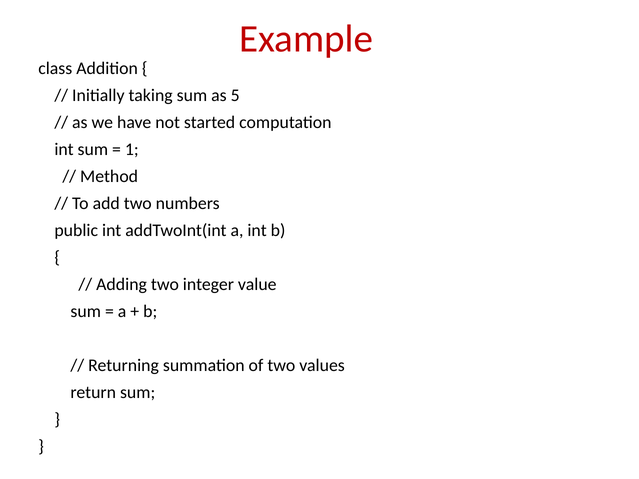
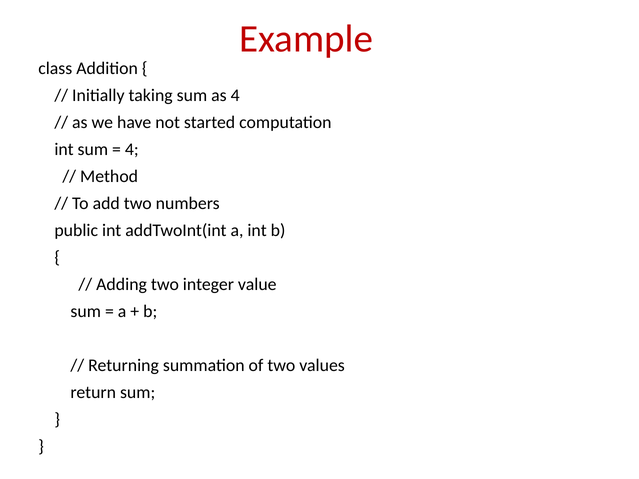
as 5: 5 -> 4 (235, 96)
1: 1 -> 4 (132, 150)
